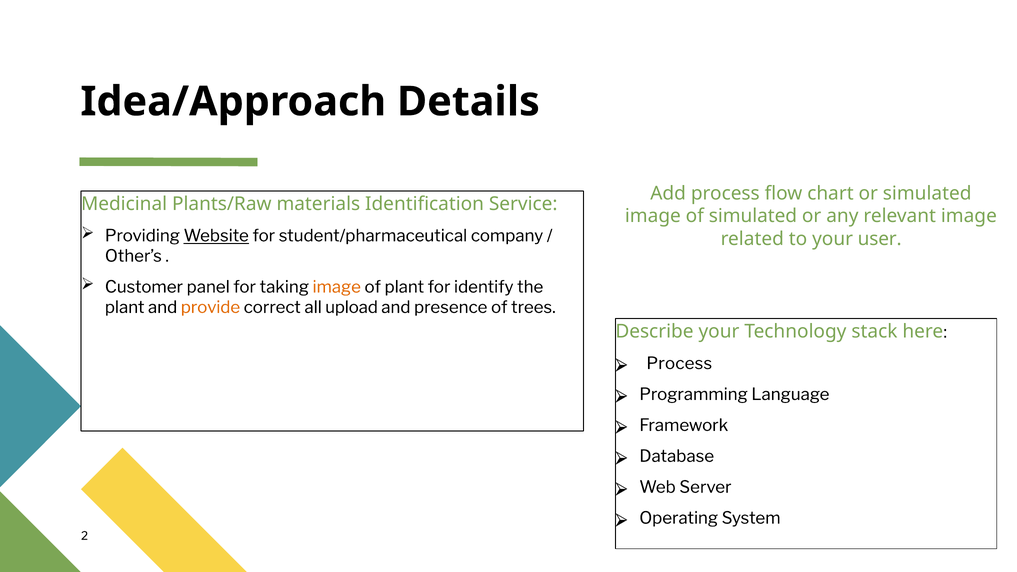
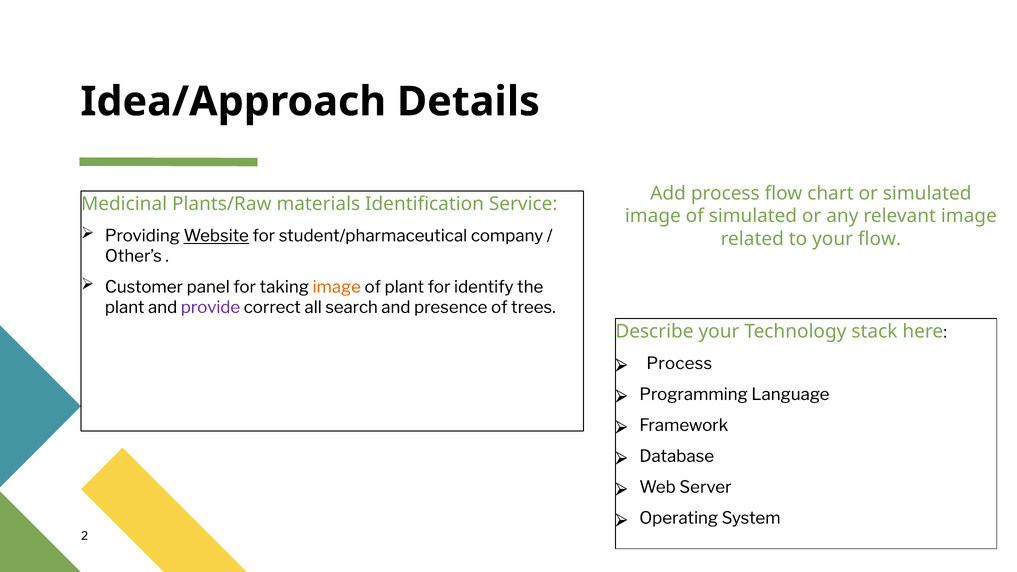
your user: user -> flow (880, 239)
provide colour: orange -> purple (210, 307)
upload: upload -> search (352, 307)
